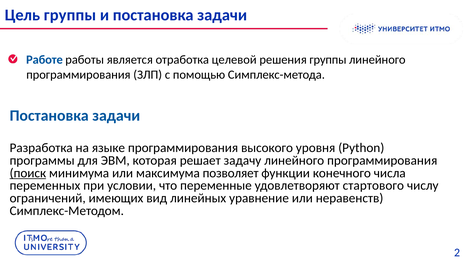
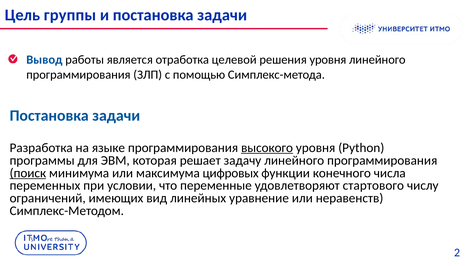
Работе: Работе -> Вывод (44, 60)
решения группы: группы -> уровня (328, 60)
высокого underline: none -> present (267, 148)
позволяет: позволяет -> цифровых (231, 173)
